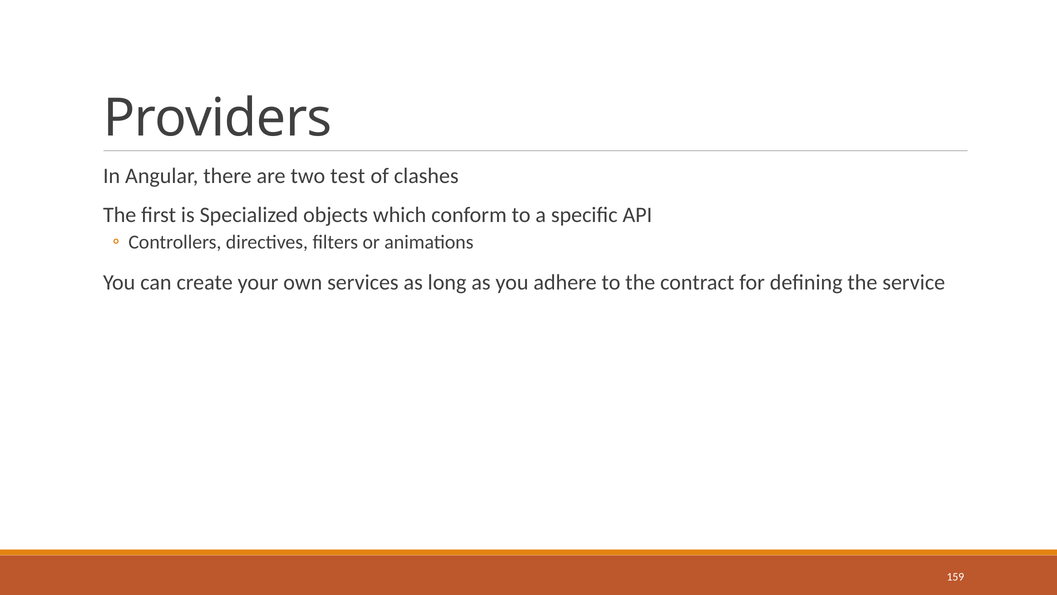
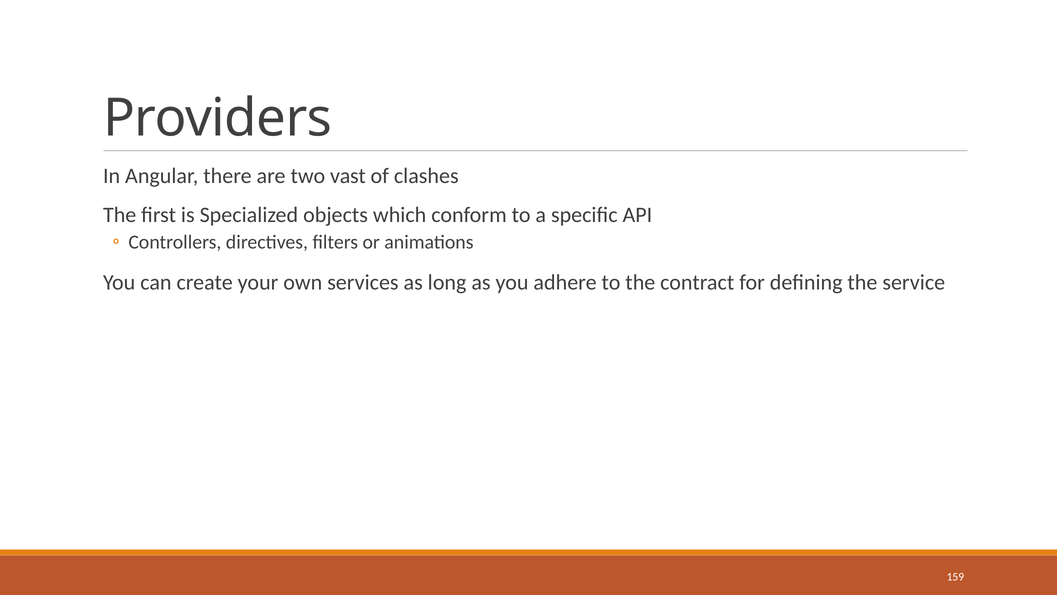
test: test -> vast (348, 176)
